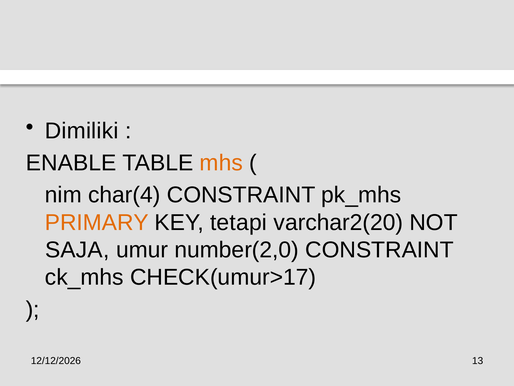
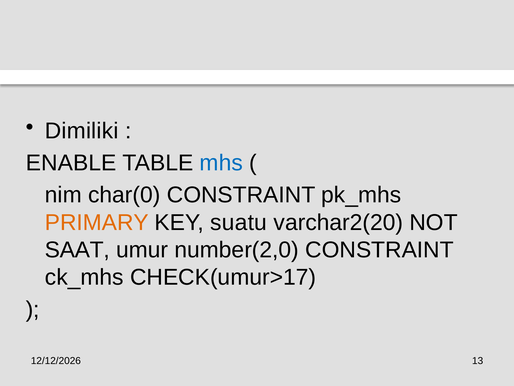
mhs colour: orange -> blue (221, 163)
char(4: char(4 -> char(0 (124, 195)
tetapi: tetapi -> suatu (239, 222)
SAJA: SAJA -> SAAT (77, 250)
